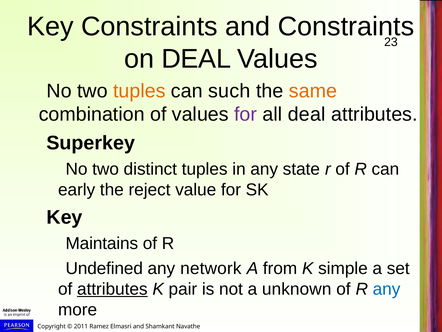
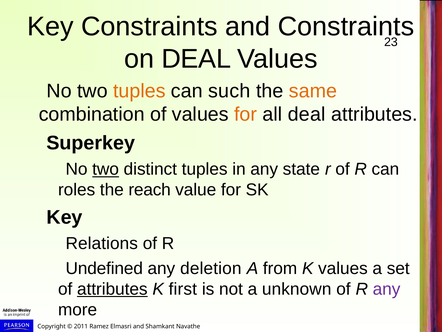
for colour: purple -> orange (246, 114)
two underline: none -> present (106, 169)
early: early -> roles (77, 190)
reject: reject -> reach (150, 190)
Maintains: Maintains -> Relations (102, 243)
network: network -> deletion (211, 268)
K simple: simple -> values (343, 268)
pair: pair -> first (183, 289)
any colour: blue -> purple (387, 289)
